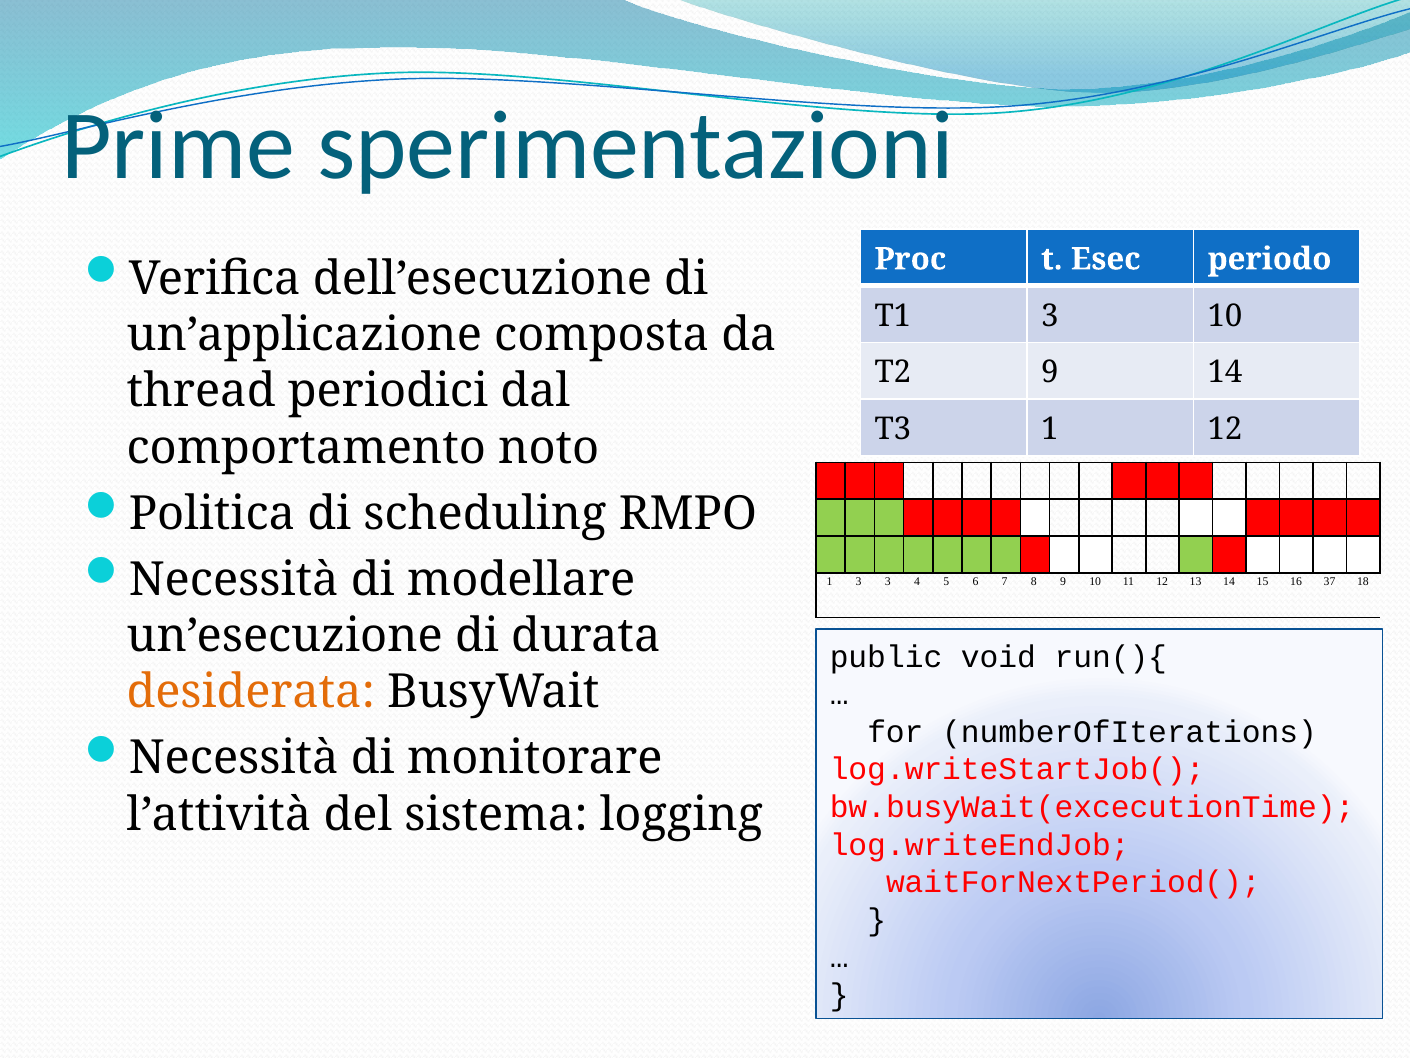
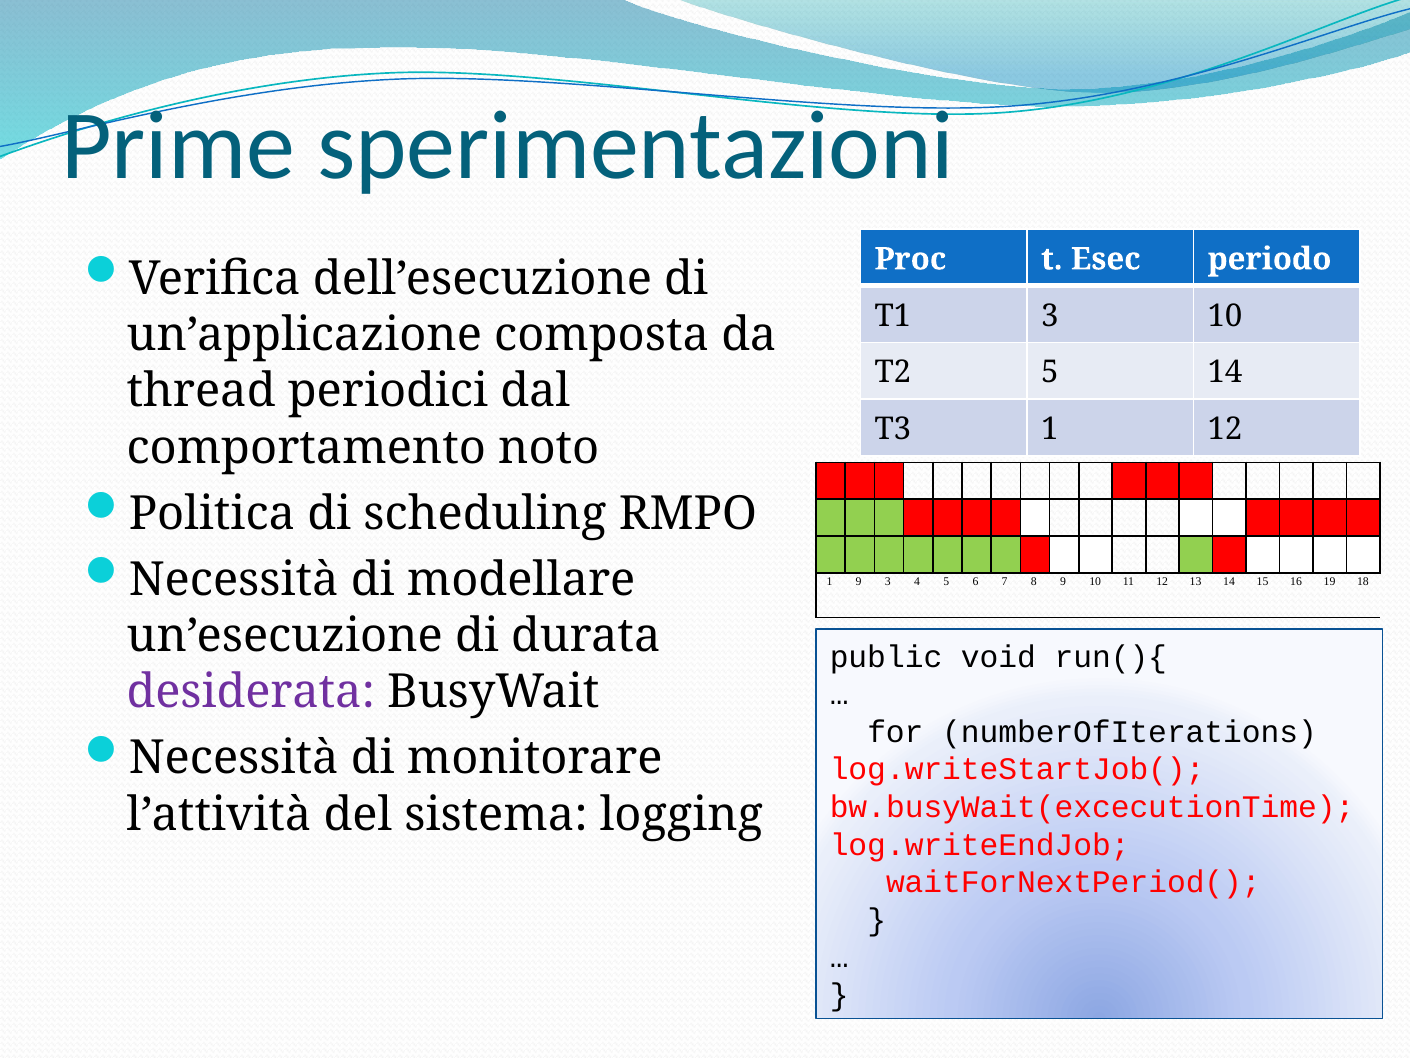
T2 9: 9 -> 5 (1050, 372)
1 3: 3 -> 9 (859, 581)
37: 37 -> 19 (1330, 581)
desiderata colour: orange -> purple (251, 692)
